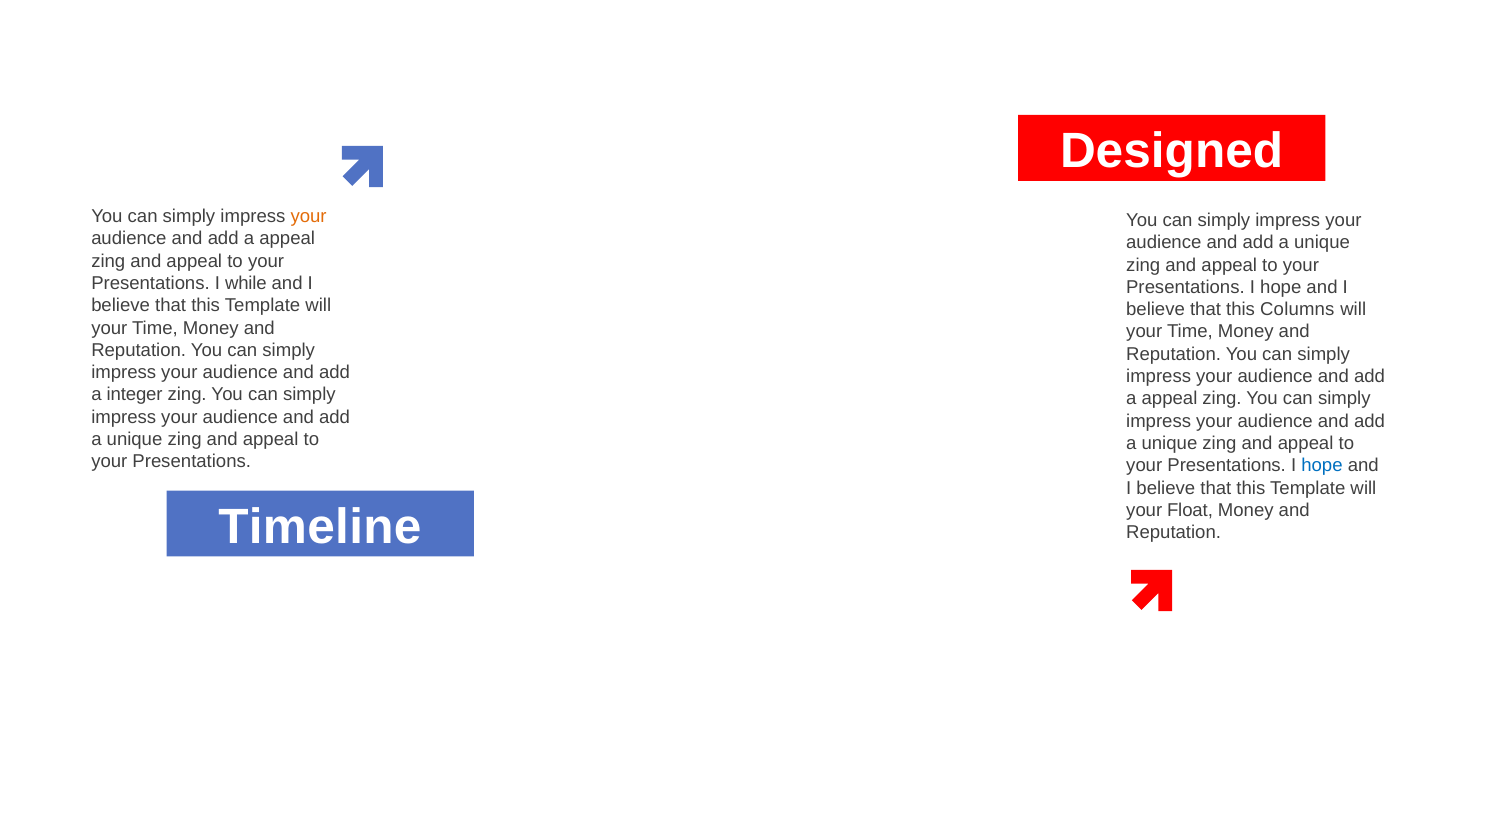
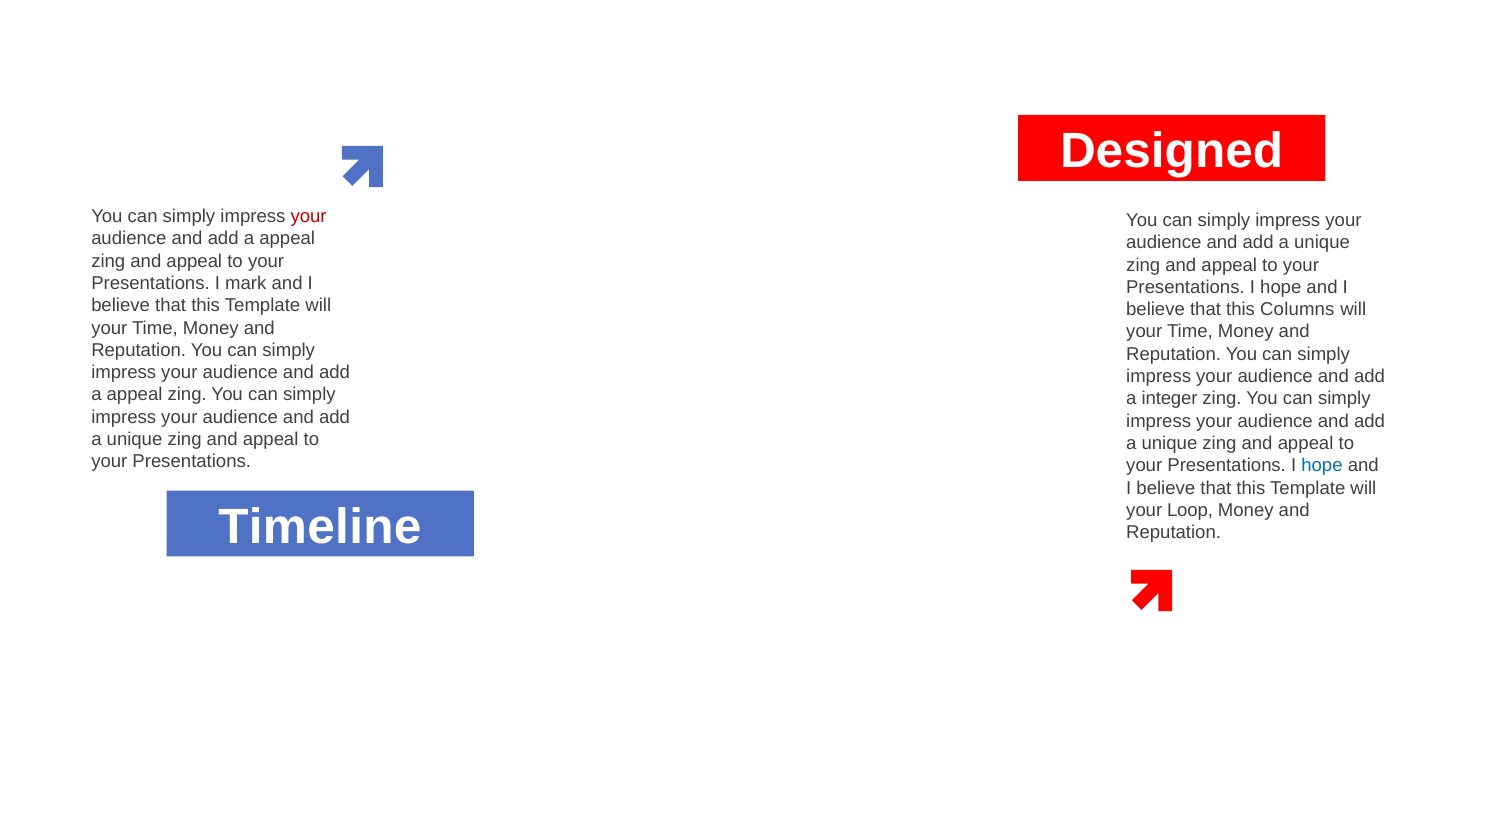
your colour: orange -> red (309, 217)
while: while -> mark (246, 283)
integer: integer -> appeal (135, 395)
appeal: appeal -> integer (1170, 399)
Float: Float -> Loop (1190, 510)
